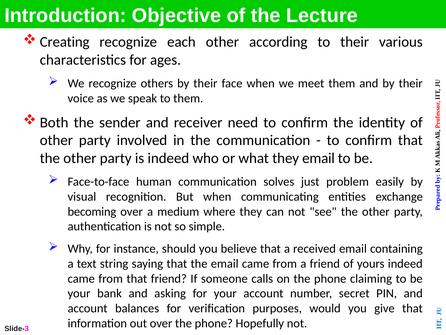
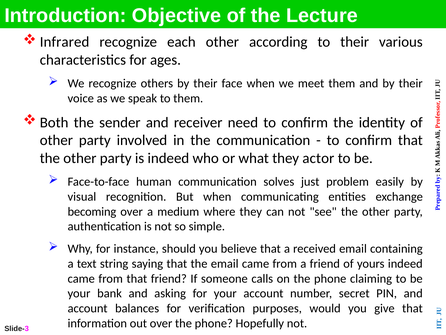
Creating: Creating -> Infrared (65, 42)
they email: email -> actor (318, 158)
